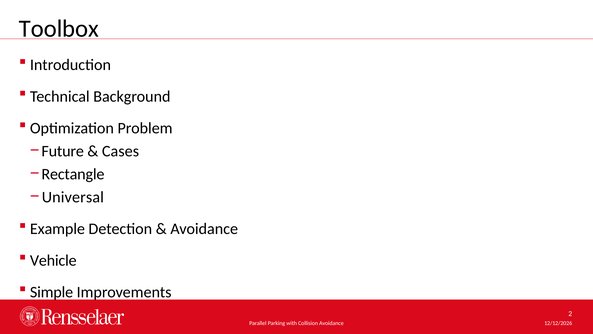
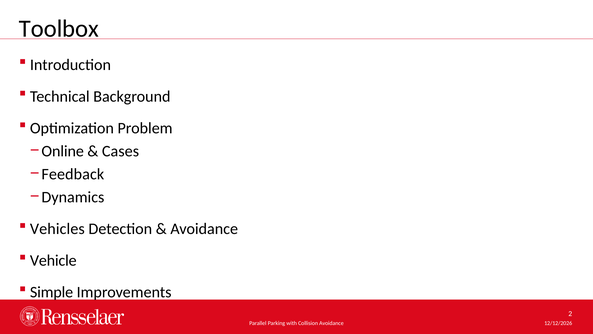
Future: Future -> Online (63, 151)
Rectangle: Rectangle -> Feedback (73, 174)
Universal: Universal -> Dynamics (73, 197)
Example: Example -> Vehicles (57, 229)
